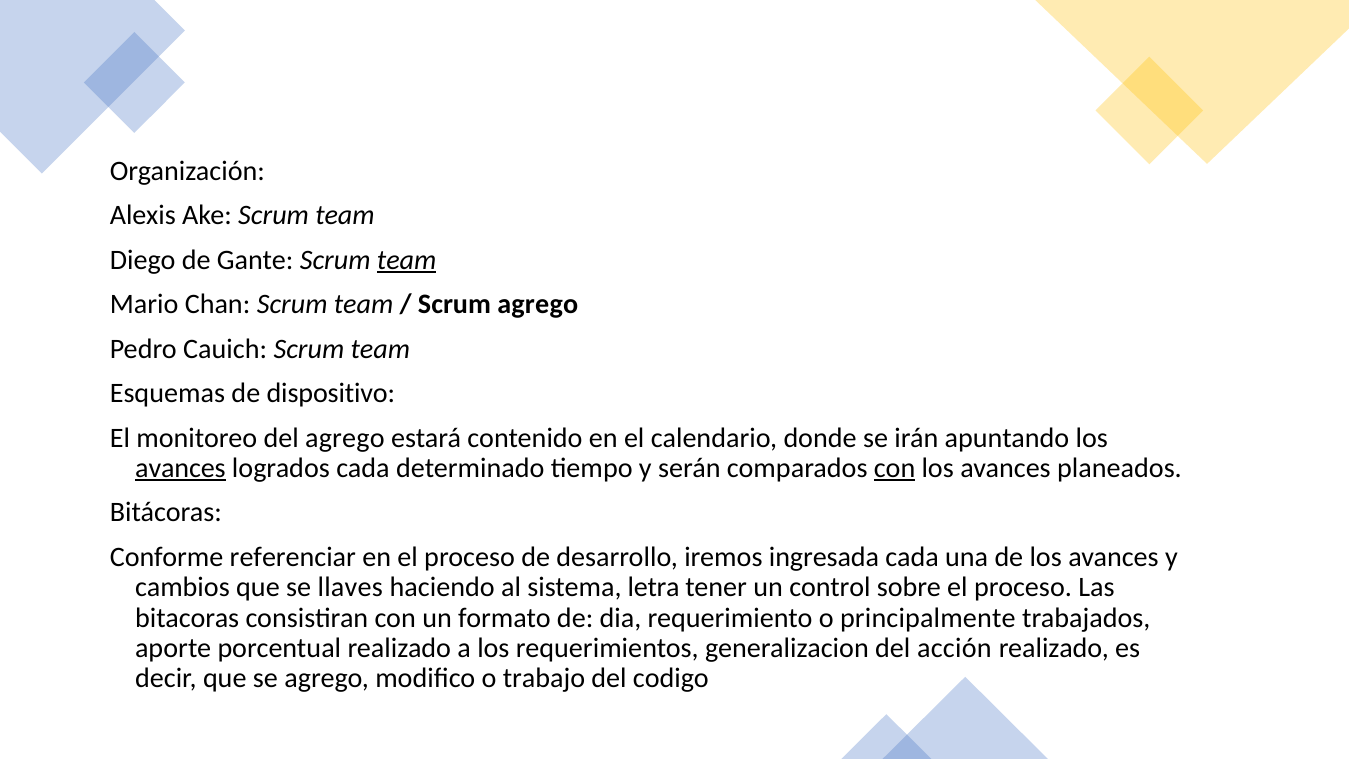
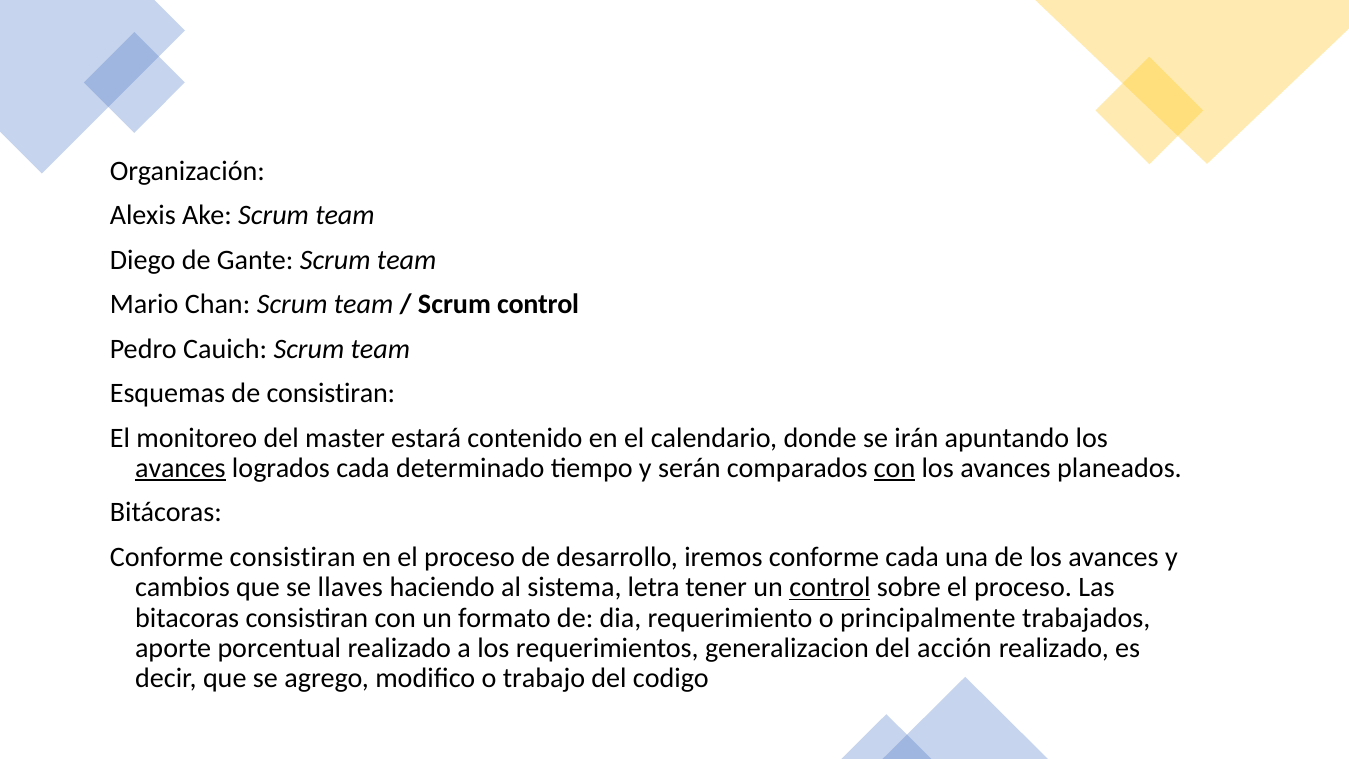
team underline: present -> none (407, 260)
Scrum agrego: agrego -> control (538, 304)
de dispositivo: dispositivo -> consistiran (331, 393)
del agrego: agrego -> master (345, 438)
Conforme referenciar: referenciar -> consistiran (293, 557)
iremos ingresada: ingresada -> conforme (824, 557)
control underline: none -> present (830, 587)
